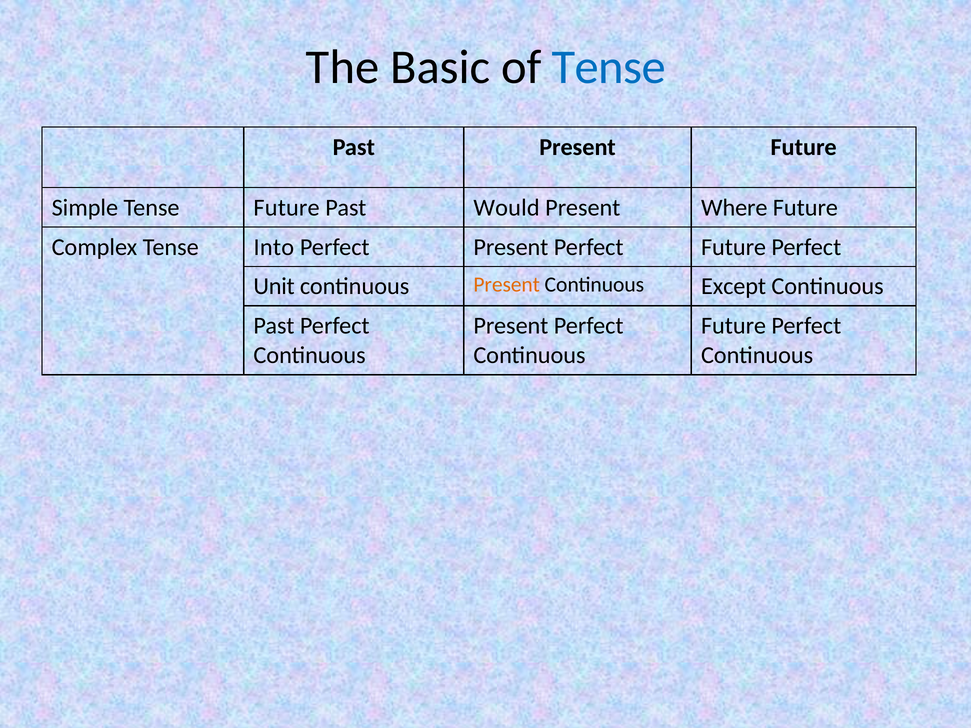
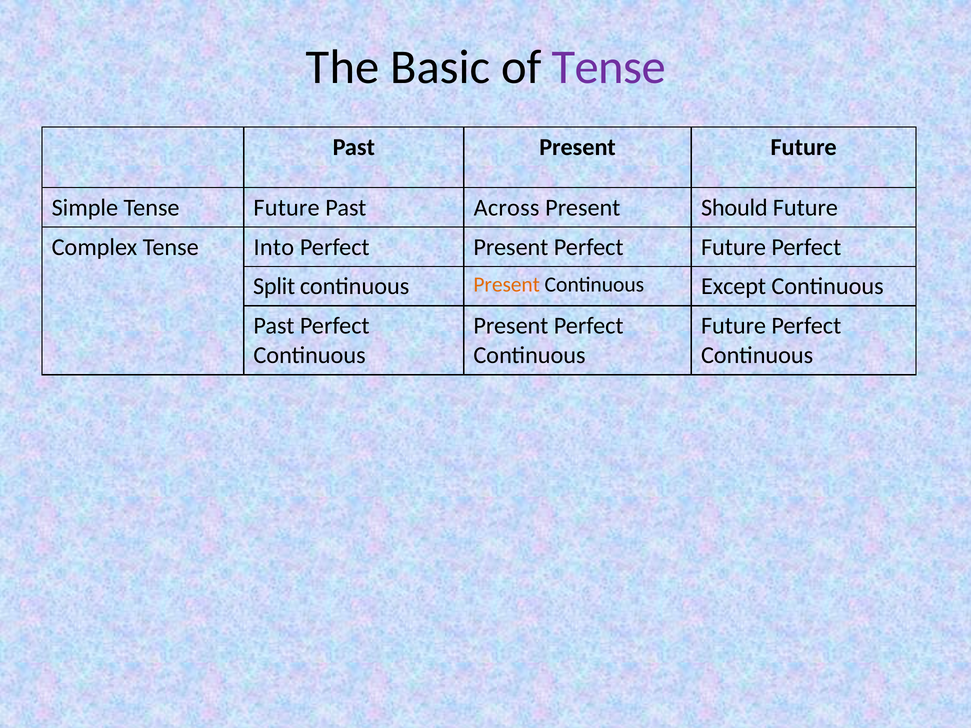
Tense colour: blue -> purple (609, 67)
Would: Would -> Across (507, 208)
Where: Where -> Should (734, 208)
Unit: Unit -> Split (274, 286)
